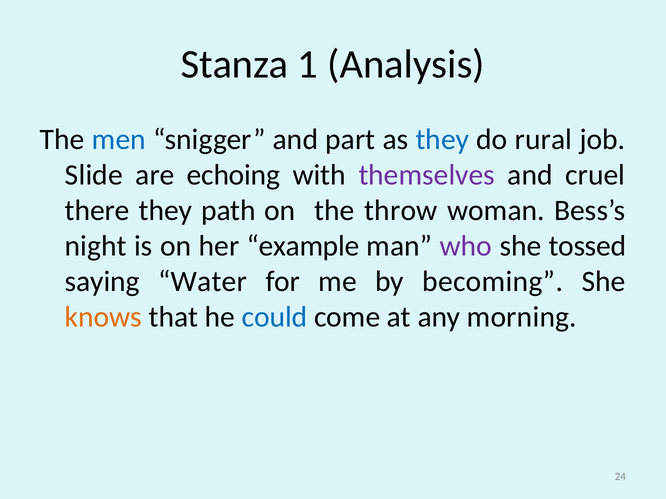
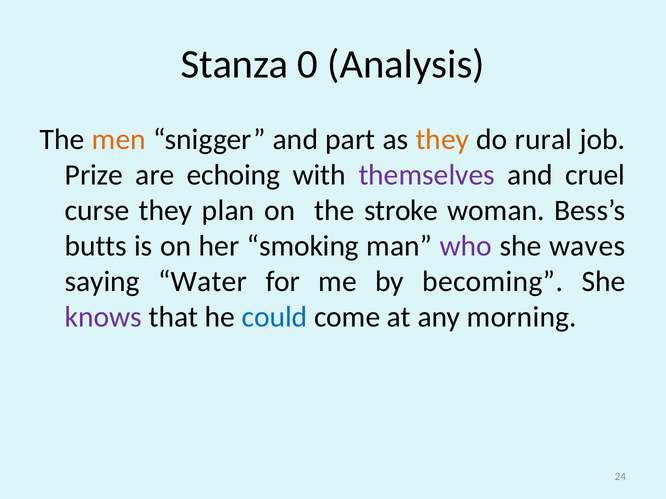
1: 1 -> 0 (308, 64)
men colour: blue -> orange (119, 140)
they colour: blue -> orange (442, 140)
Slide: Slide -> Prize (94, 175)
there: there -> curse (97, 211)
path: path -> plan (228, 211)
throw: throw -> stroke (401, 211)
night: night -> butts (96, 246)
example: example -> smoking (303, 246)
tossed: tossed -> waves (587, 246)
knows colour: orange -> purple (103, 317)
